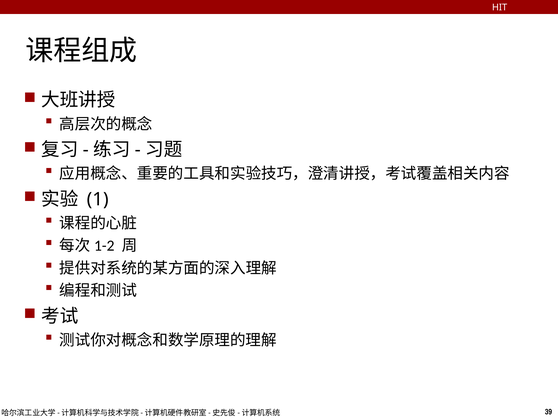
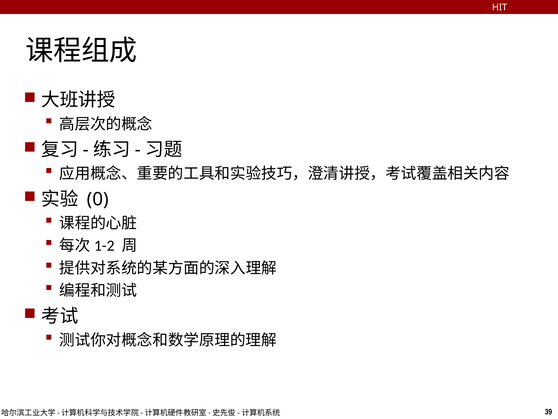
1: 1 -> 0 (98, 199)
